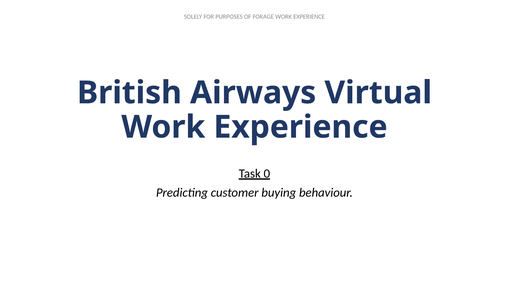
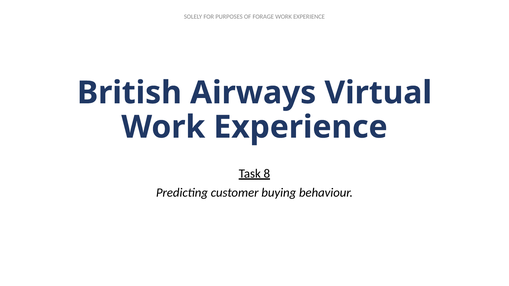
0: 0 -> 8 (267, 174)
